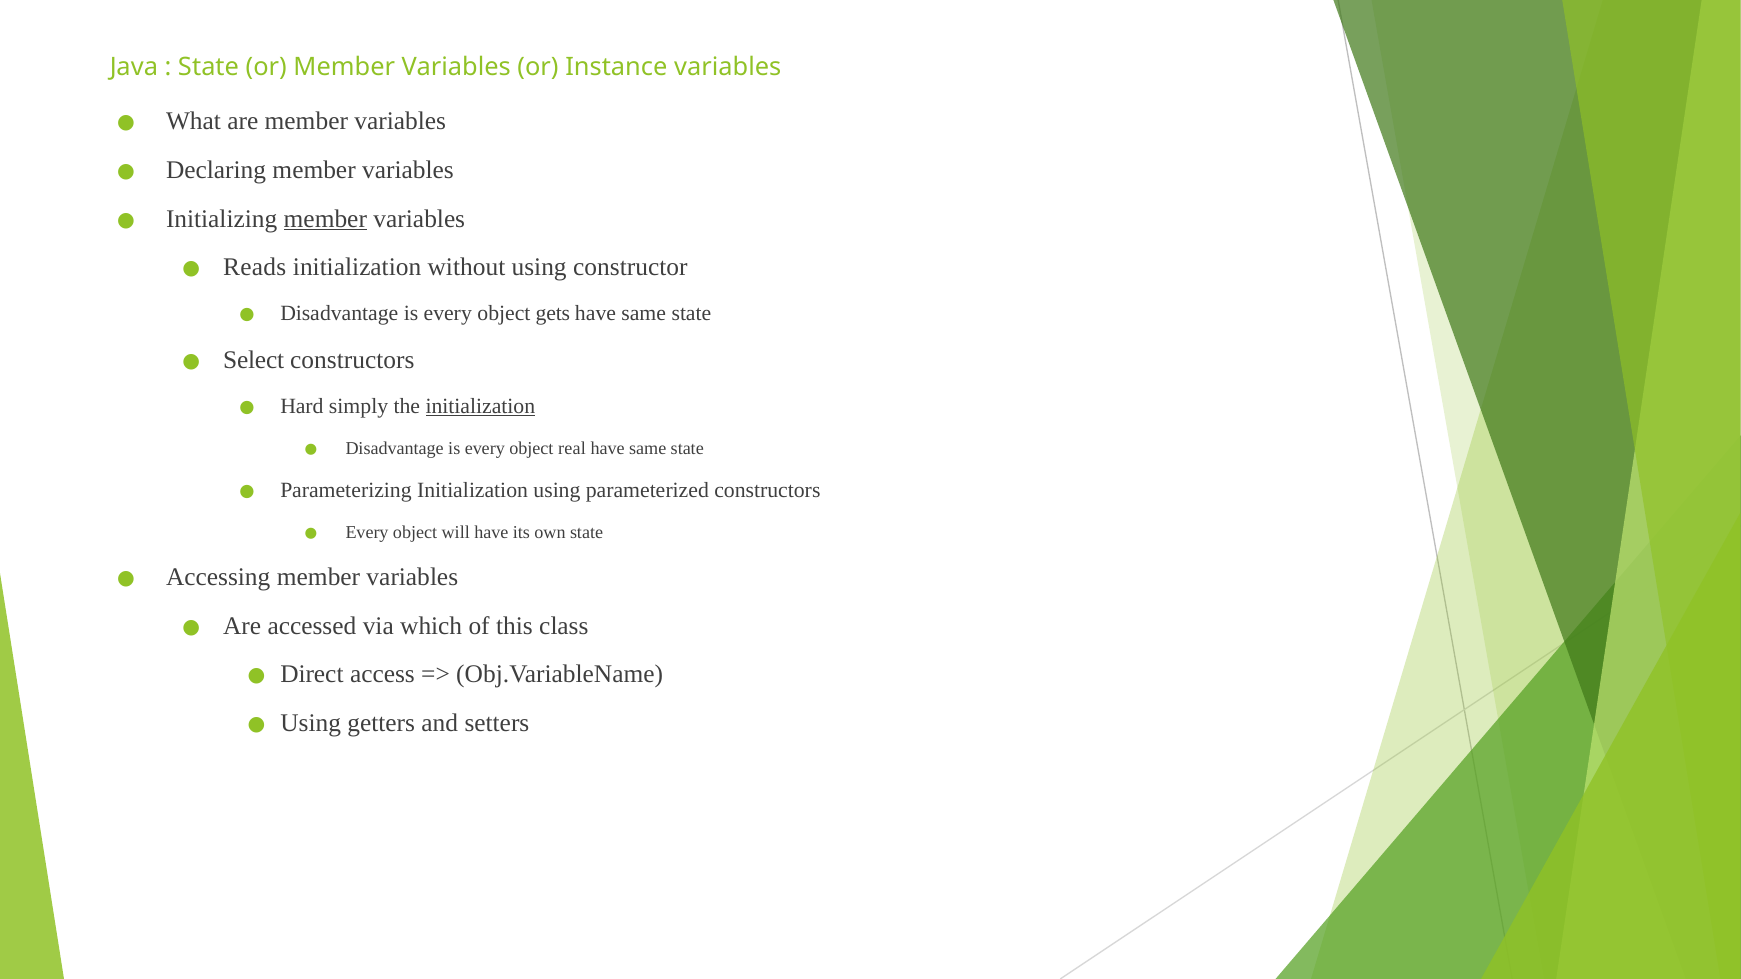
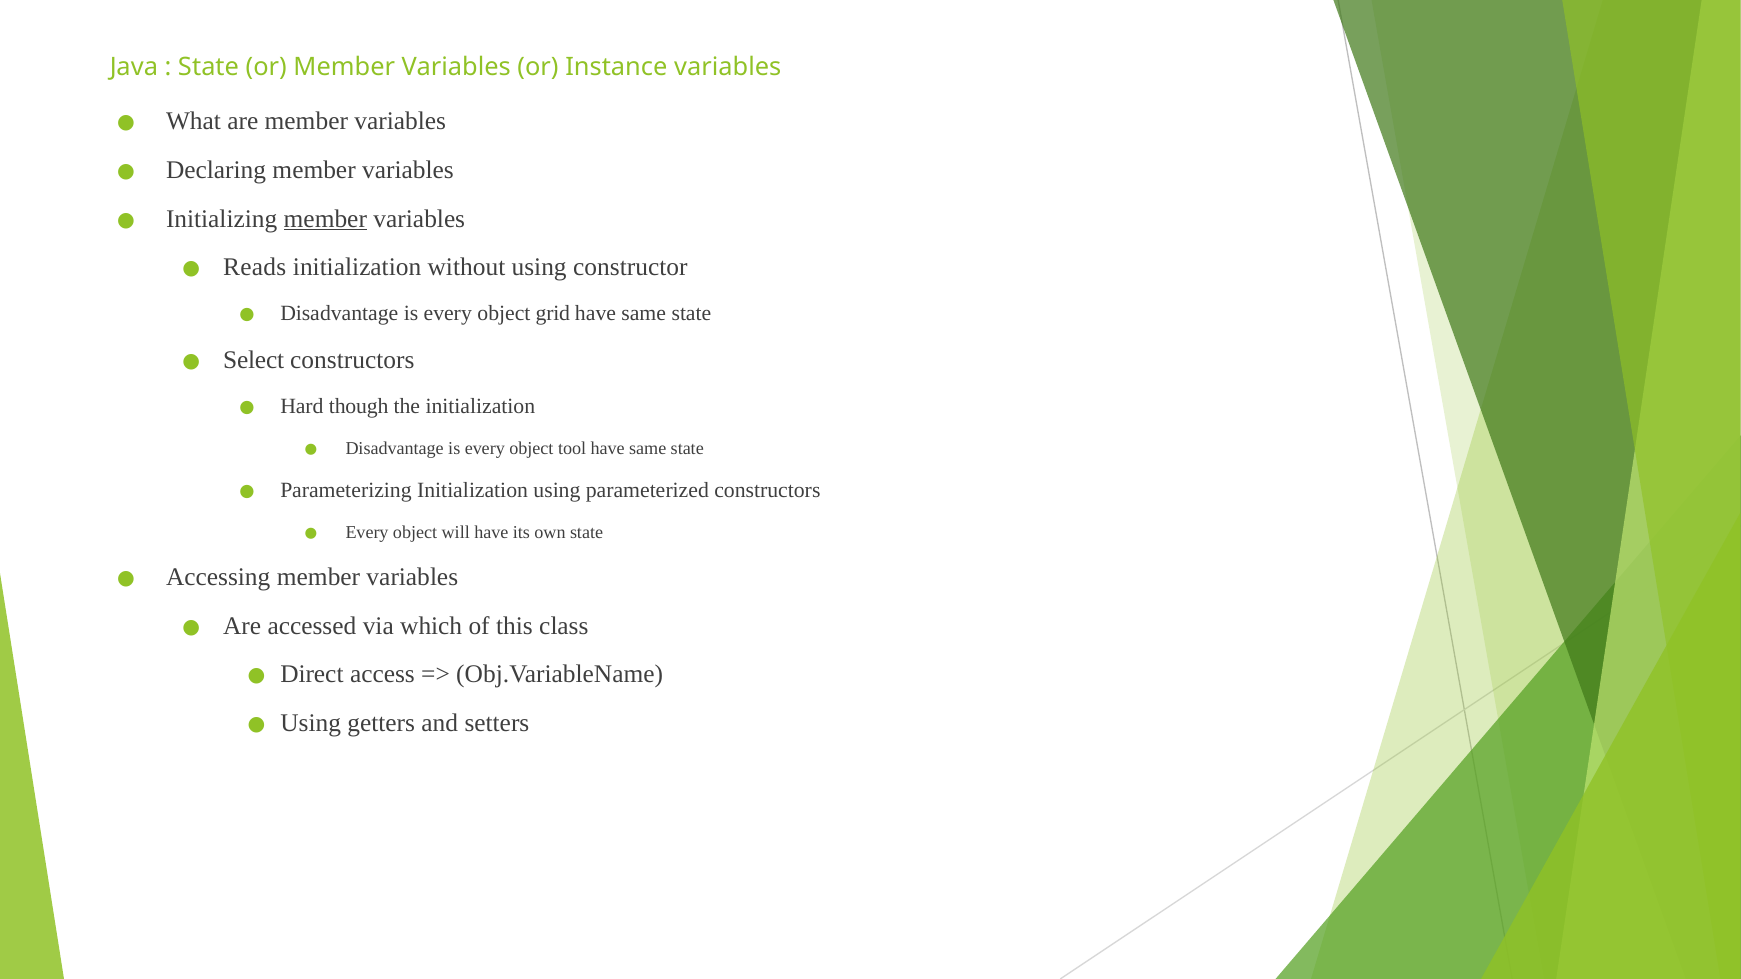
gets: gets -> grid (553, 314)
simply: simply -> though (359, 406)
initialization underline: present -> none (480, 406)
real: real -> tool (572, 448)
